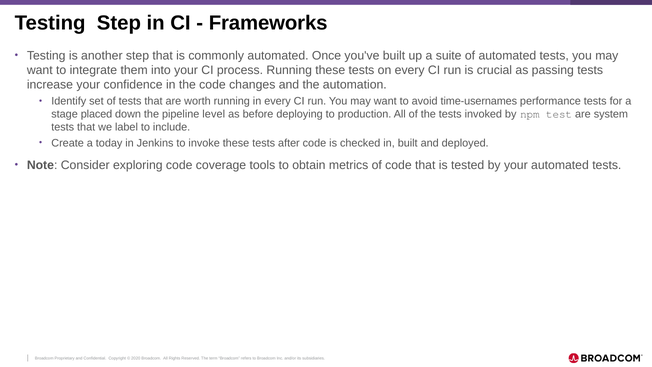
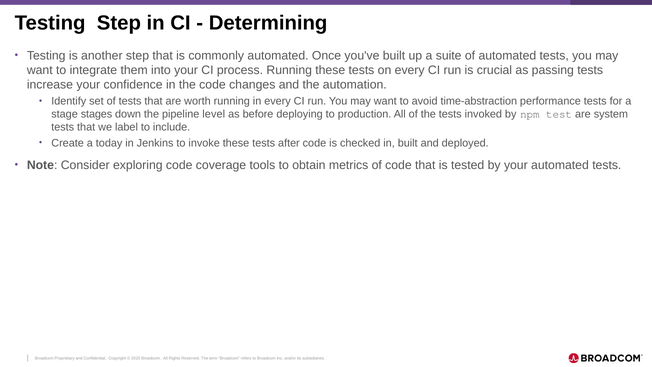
Frameworks: Frameworks -> Determining (268, 23)
time-usernames: time-usernames -> time-abstraction (479, 101)
placed: placed -> stages (97, 114)
